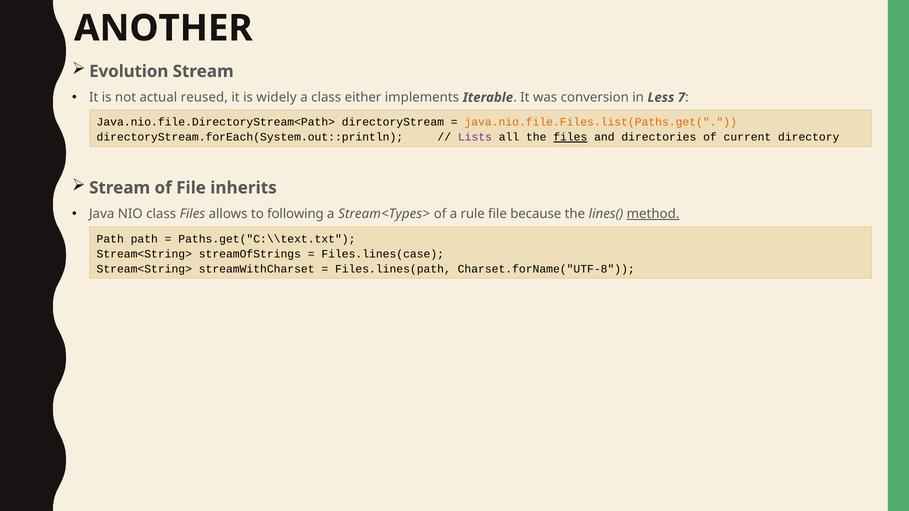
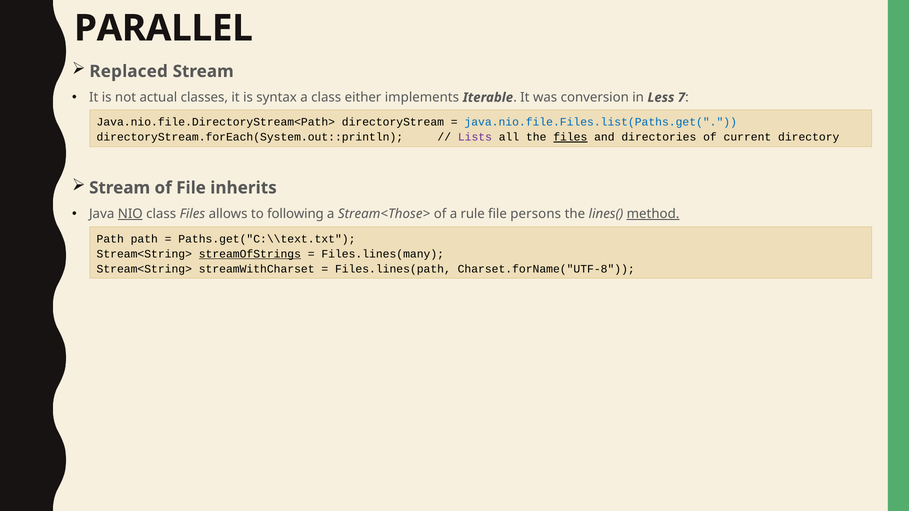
ANOTHER: ANOTHER -> PARALLEL (163, 28)
Evolution: Evolution -> Replaced (129, 71)
reused: reused -> classes (204, 98)
widely: widely -> syntax (277, 98)
java.nio.file.Files.list(Paths.get( colour: orange -> blue (601, 122)
NIO underline: none -> present (130, 214)
Stream<Types>: Stream<Types> -> Stream<Those> (384, 214)
because: because -> persons (536, 214)
streamOfStrings underline: none -> present (250, 254)
Files.lines(case: Files.lines(case -> Files.lines(many (383, 254)
